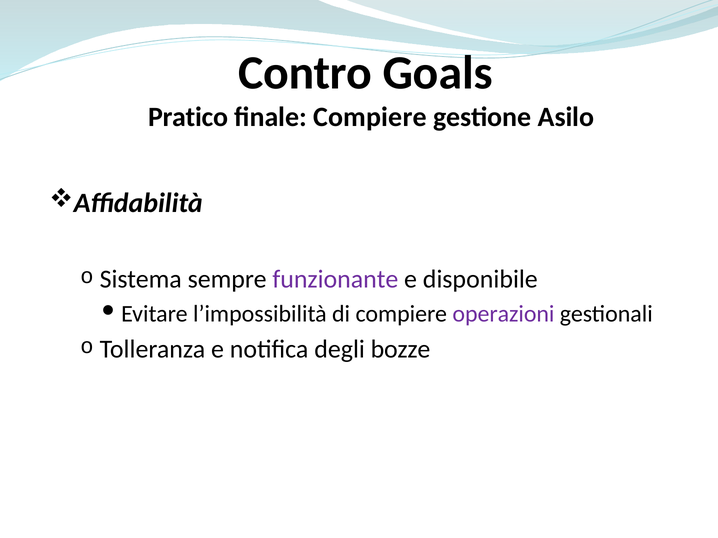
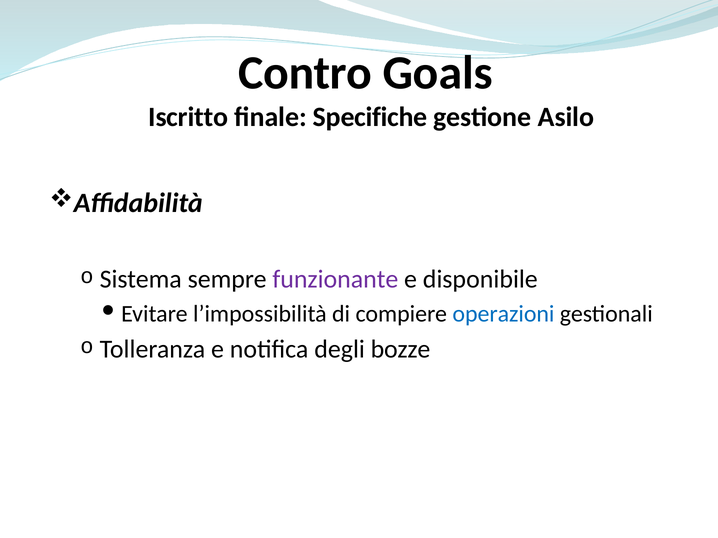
Pratico: Pratico -> Iscritto (188, 117)
finale Compiere: Compiere -> Specifiche (370, 117)
operazioni colour: purple -> blue (503, 314)
